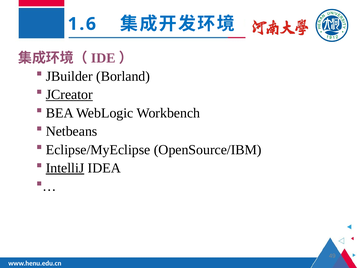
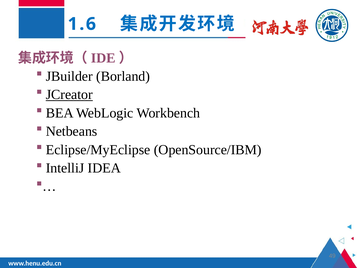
IntelliJ underline: present -> none (65, 168)
